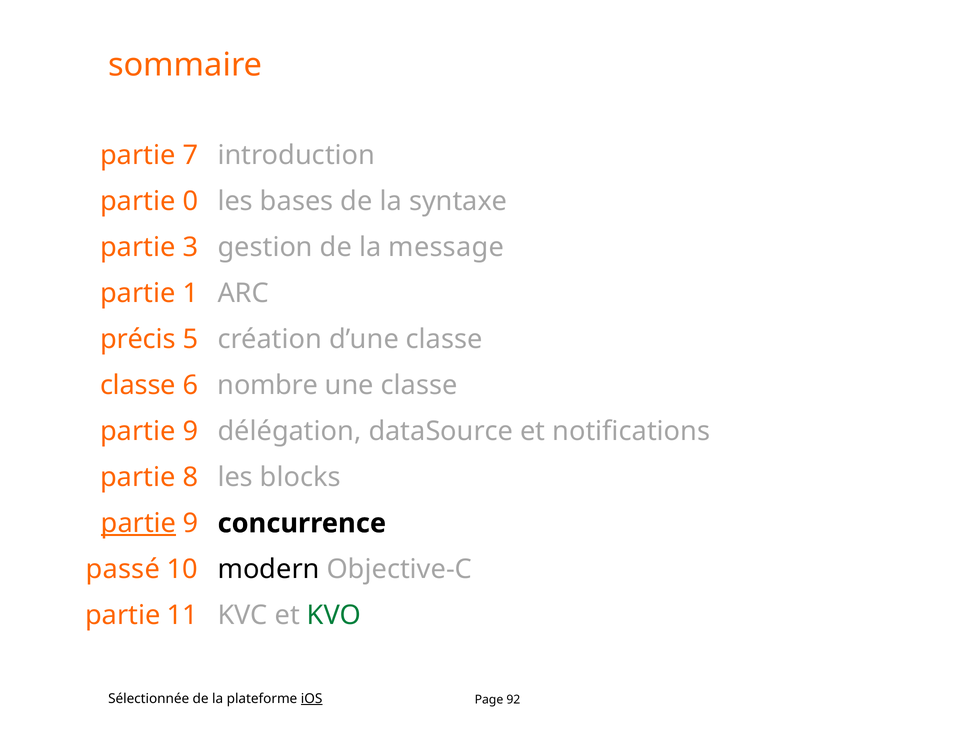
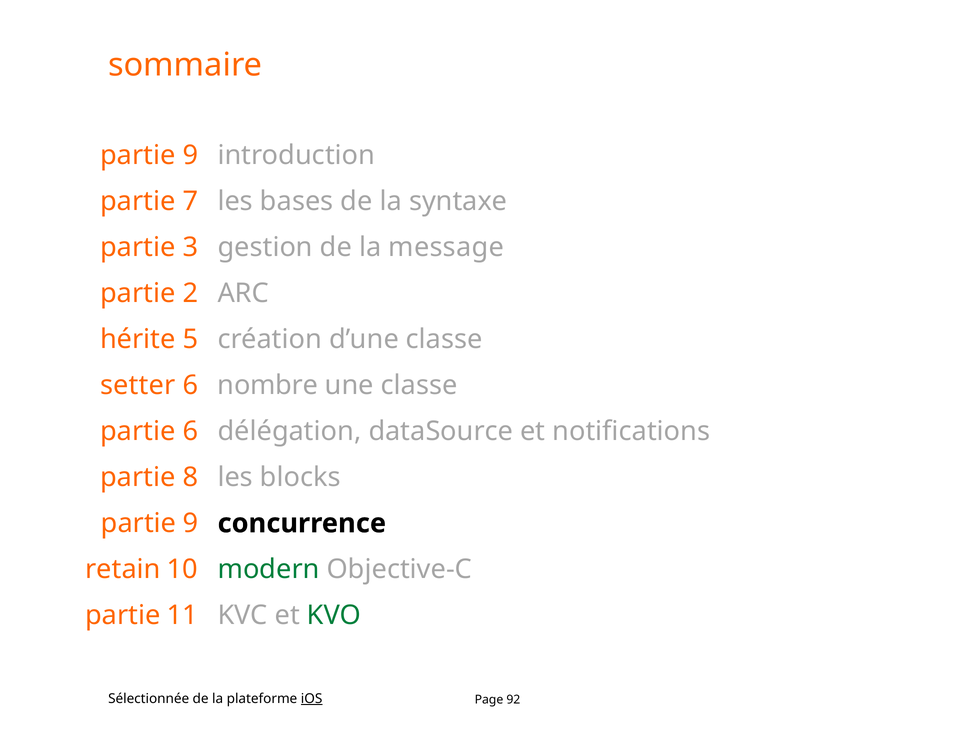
7: 7 -> 9 (190, 155)
0: 0 -> 7 (190, 201)
1: 1 -> 2 (190, 293)
précis: précis -> hérite (138, 339)
classe: classe -> setter (138, 386)
9: 9 -> 6 (190, 432)
partie underline: present -> none (139, 524)
passé: passé -> retain (123, 570)
modern colour: black -> green (269, 570)
